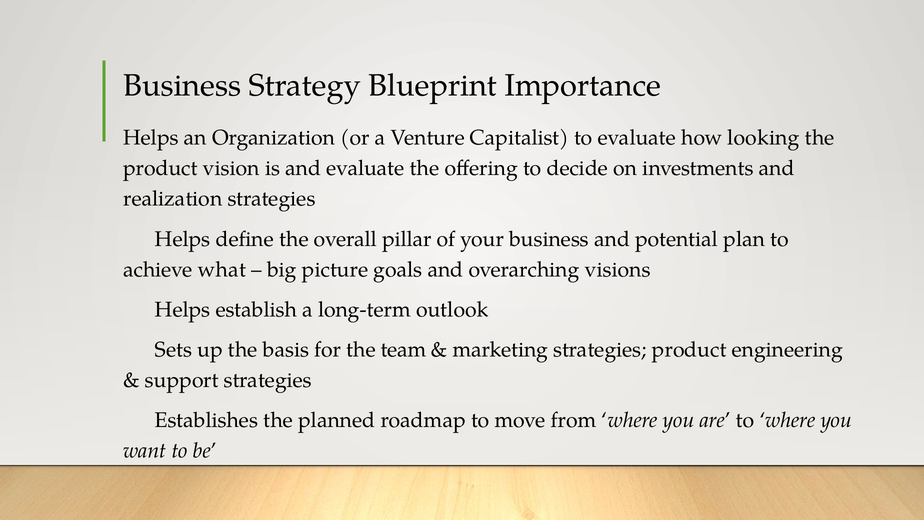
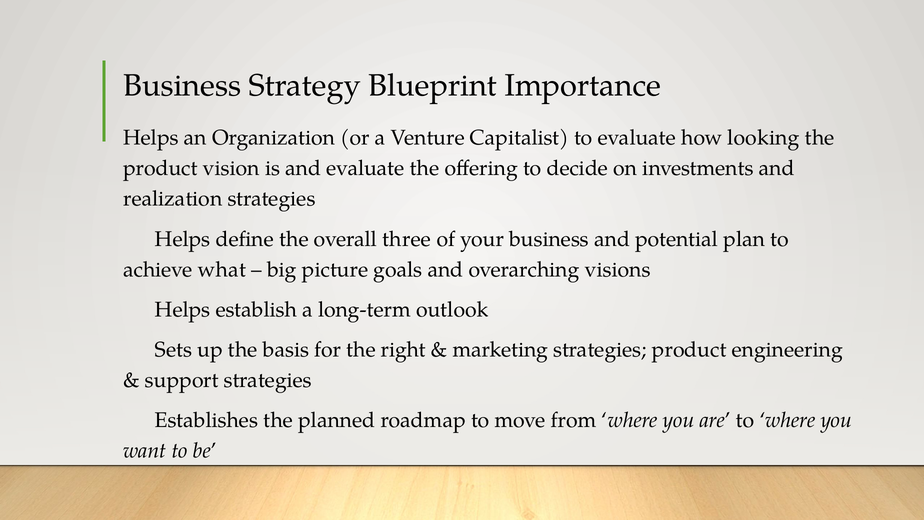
pillar: pillar -> three (407, 239)
team: team -> right (403, 350)
